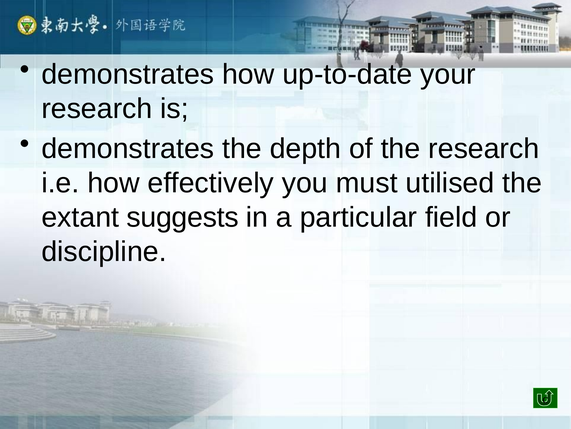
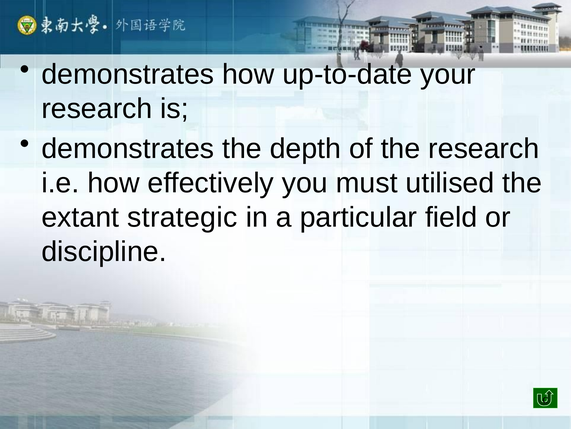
suggests: suggests -> strategic (182, 217)
